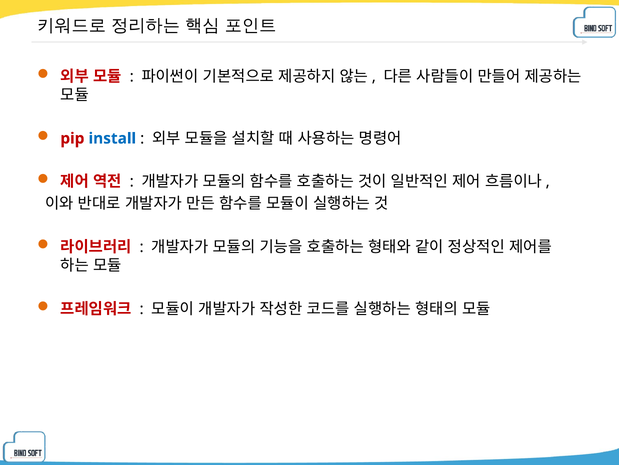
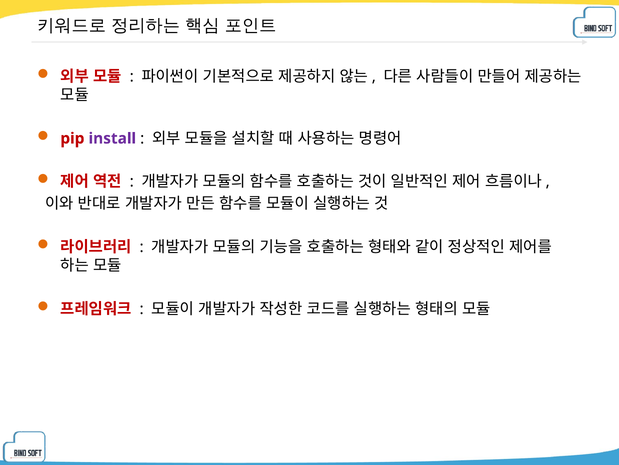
install colour: blue -> purple (112, 138)
